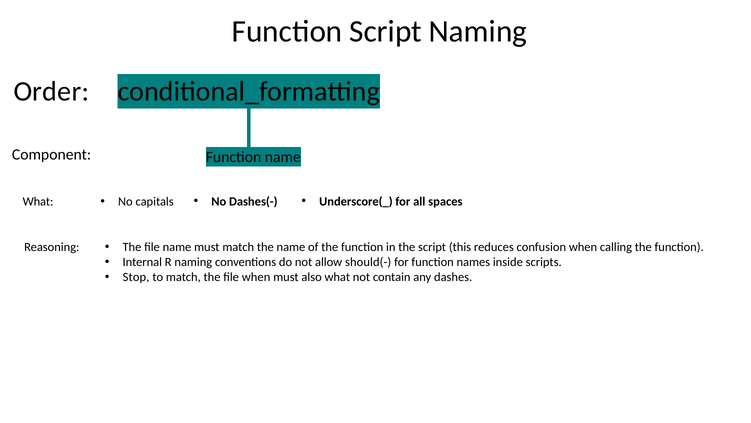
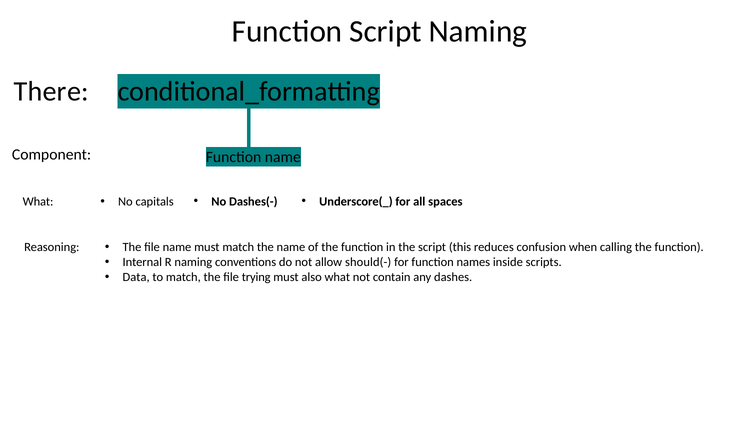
Order: Order -> There (51, 91)
Stop: Stop -> Data (136, 277)
file when: when -> trying (256, 277)
